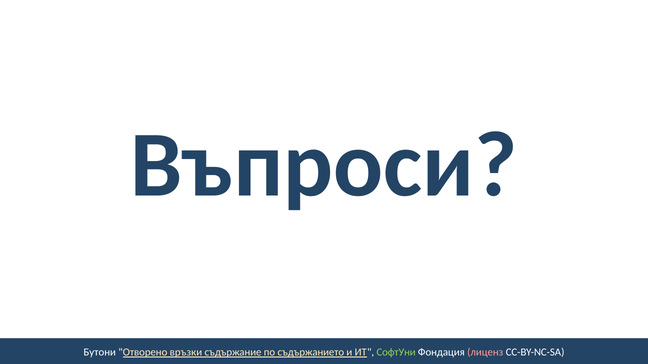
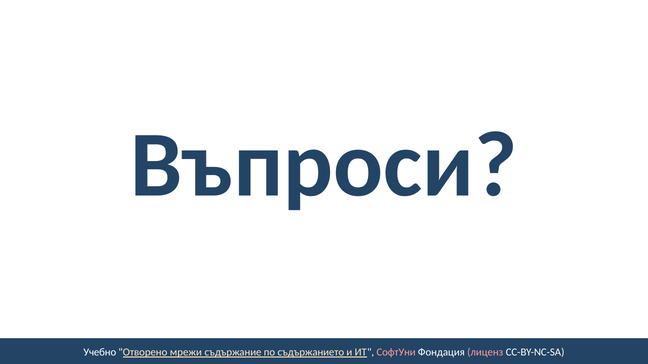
Бутони: Бутони -> Учебно (100, 353)
връзки: връзки -> мрежи (186, 353)
СофтУни colour: light green -> pink (396, 353)
